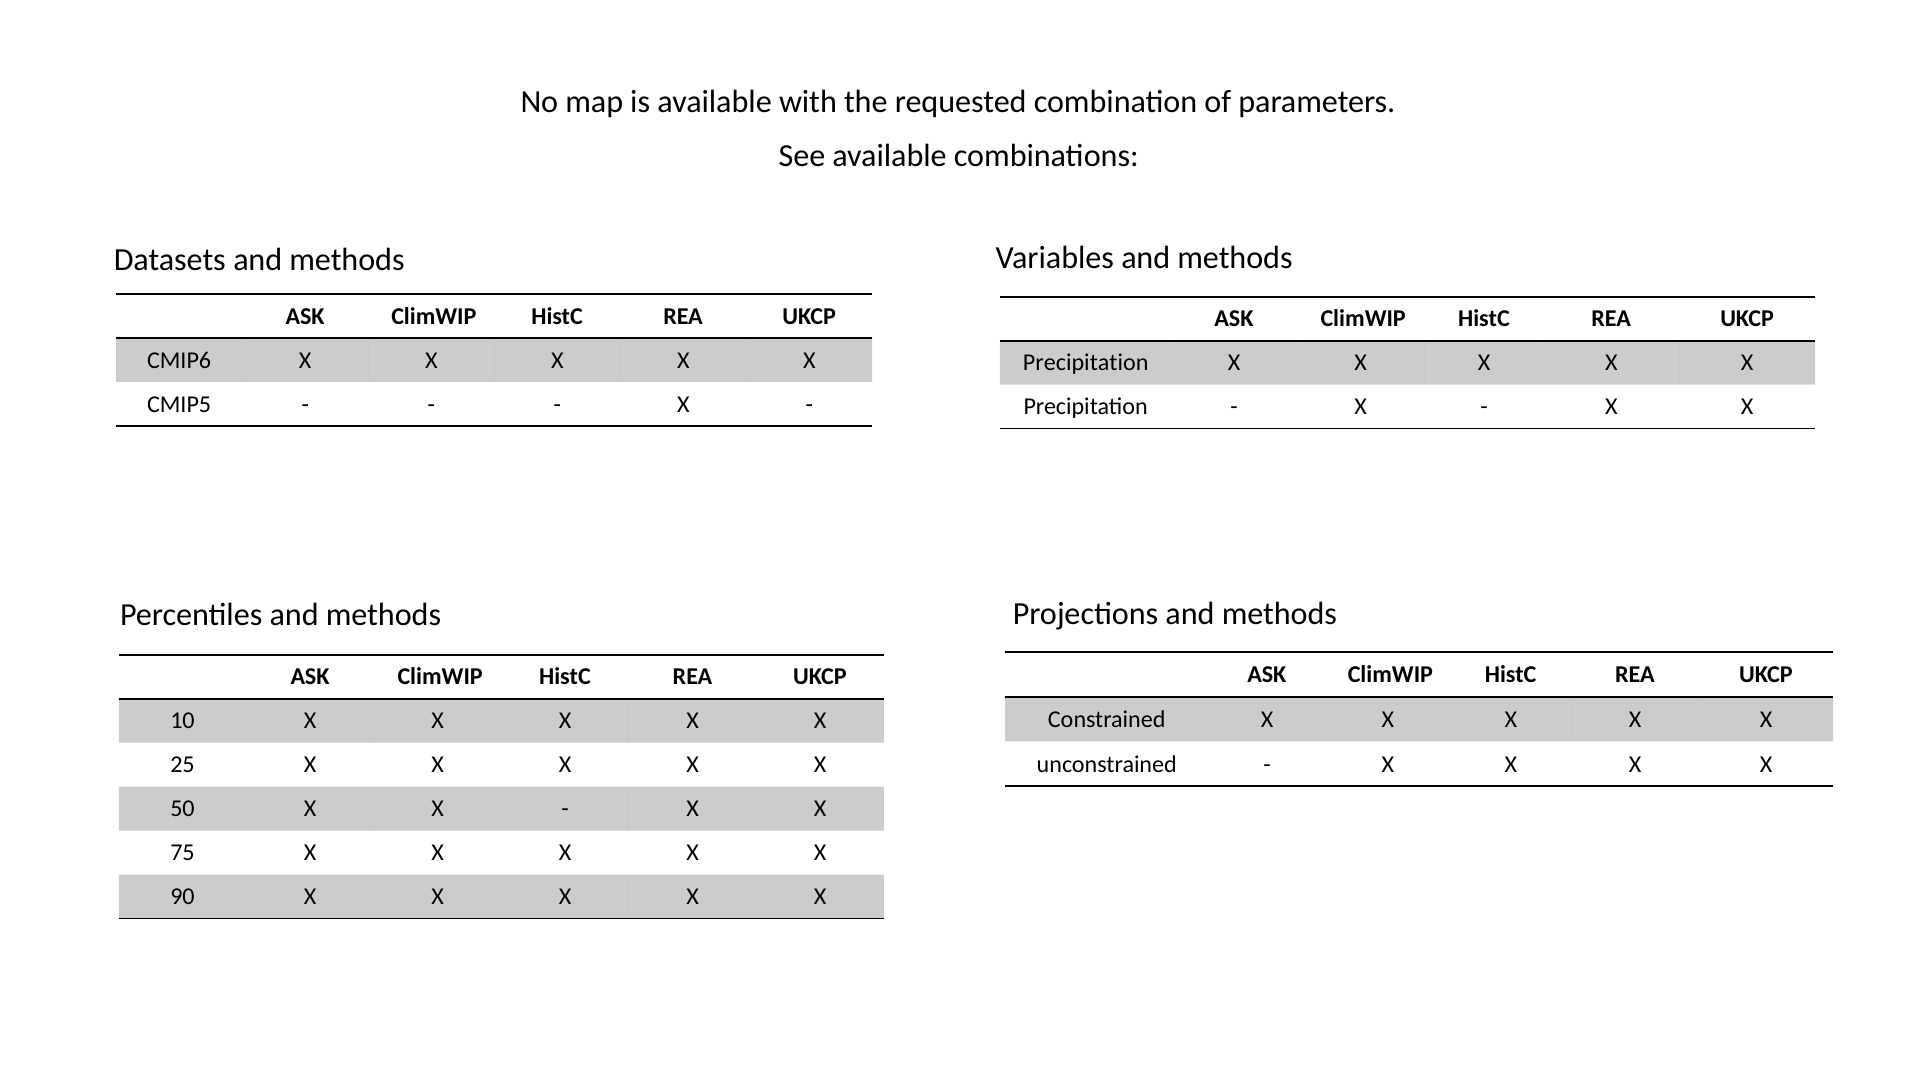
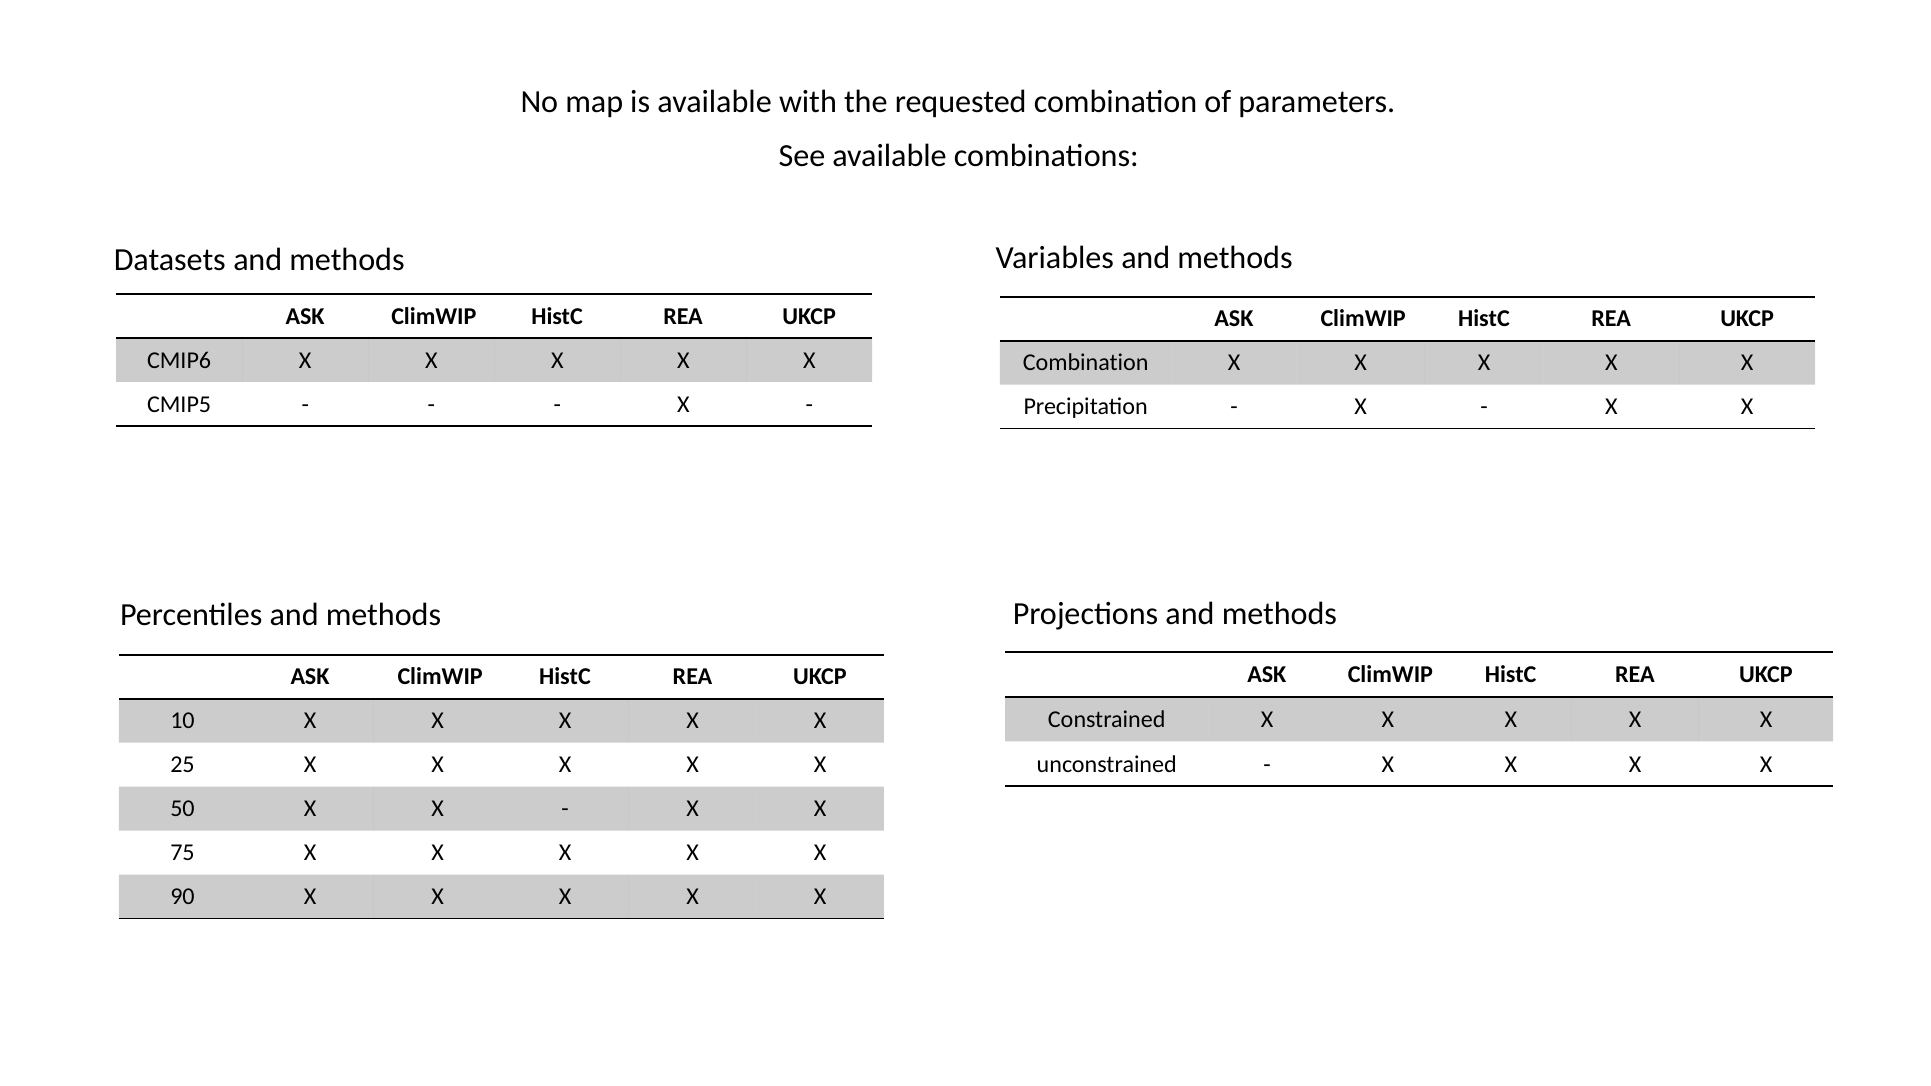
Precipitation: Precipitation -> Combination (1086, 363)
